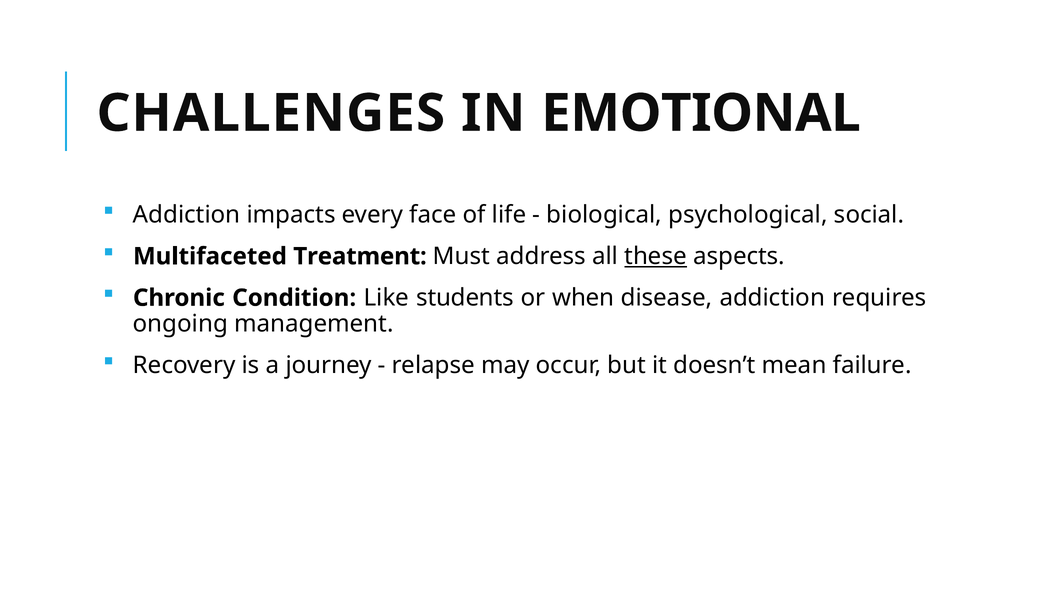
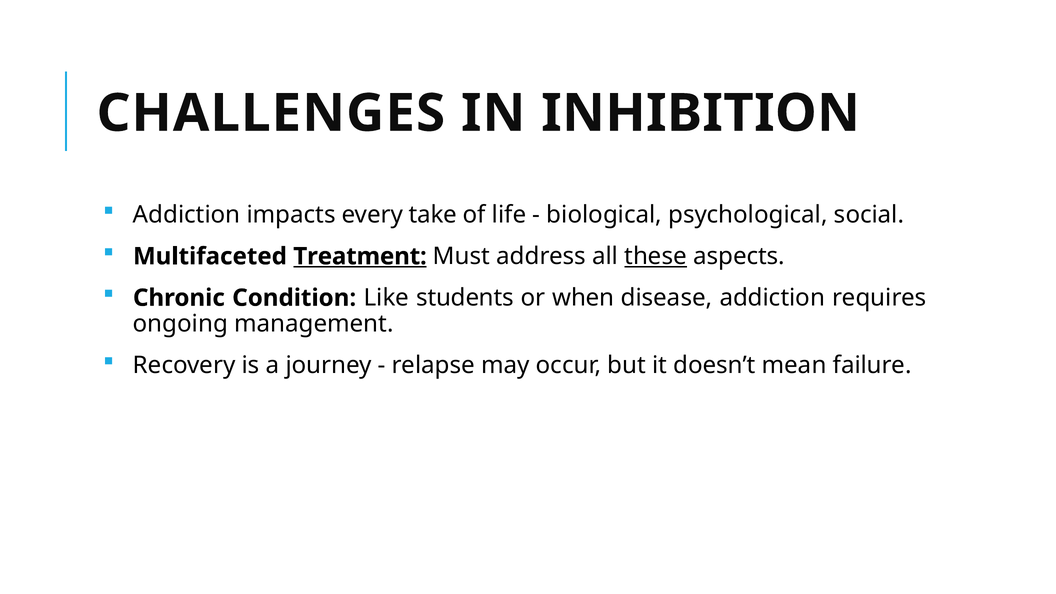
EMOTIONAL: EMOTIONAL -> INHIBITION (701, 113)
face: face -> take (433, 215)
Treatment underline: none -> present (360, 256)
